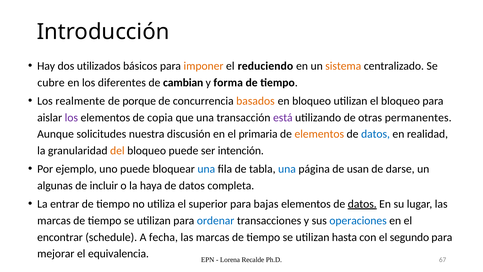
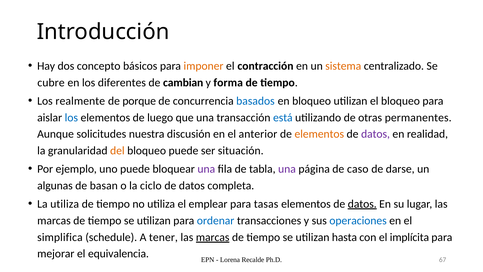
utilizados: utilizados -> concepto (99, 66)
reduciendo: reduciendo -> contracción (265, 66)
basados colour: orange -> blue (255, 101)
los colour: purple -> blue (71, 117)
copia: copia -> luego (160, 117)
está colour: purple -> blue (283, 117)
primaria: primaria -> anterior (258, 134)
datos colour: blue -> purple (376, 134)
intención: intención -> situación (241, 151)
una colour: blue -> purple (206, 169)
una colour: blue -> purple (287, 169)
usan: usan -> caso (358, 169)
incluir: incluir -> basan (104, 185)
haya: haya -> ciclo (151, 185)
La entrar: entrar -> utiliza (65, 204)
superior: superior -> emplear (208, 204)
bajas: bajas -> tasas (266, 204)
encontrar: encontrar -> simplifica (60, 237)
fecha: fecha -> tener (163, 237)
marcas underline: none -> present (213, 237)
segundo: segundo -> implícita (409, 237)
